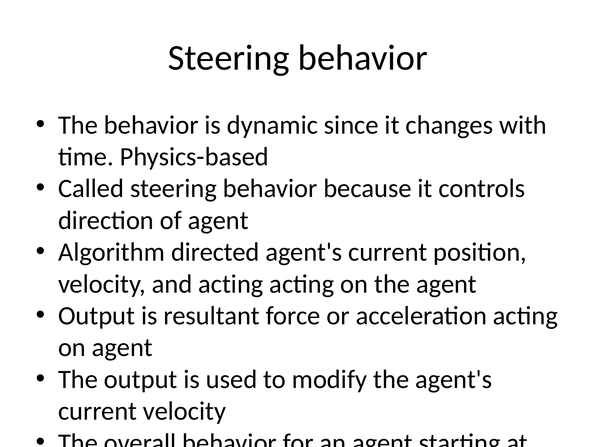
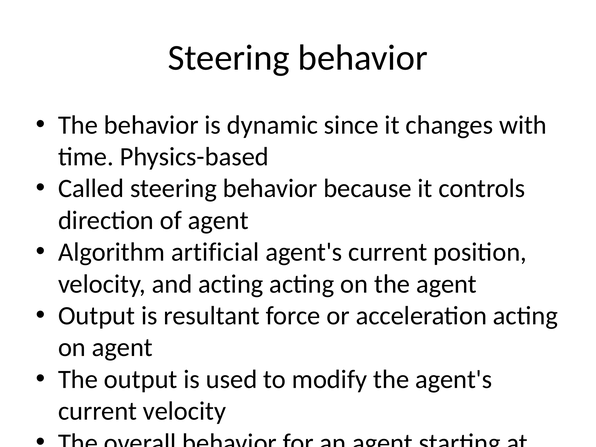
directed: directed -> artificial (215, 252)
